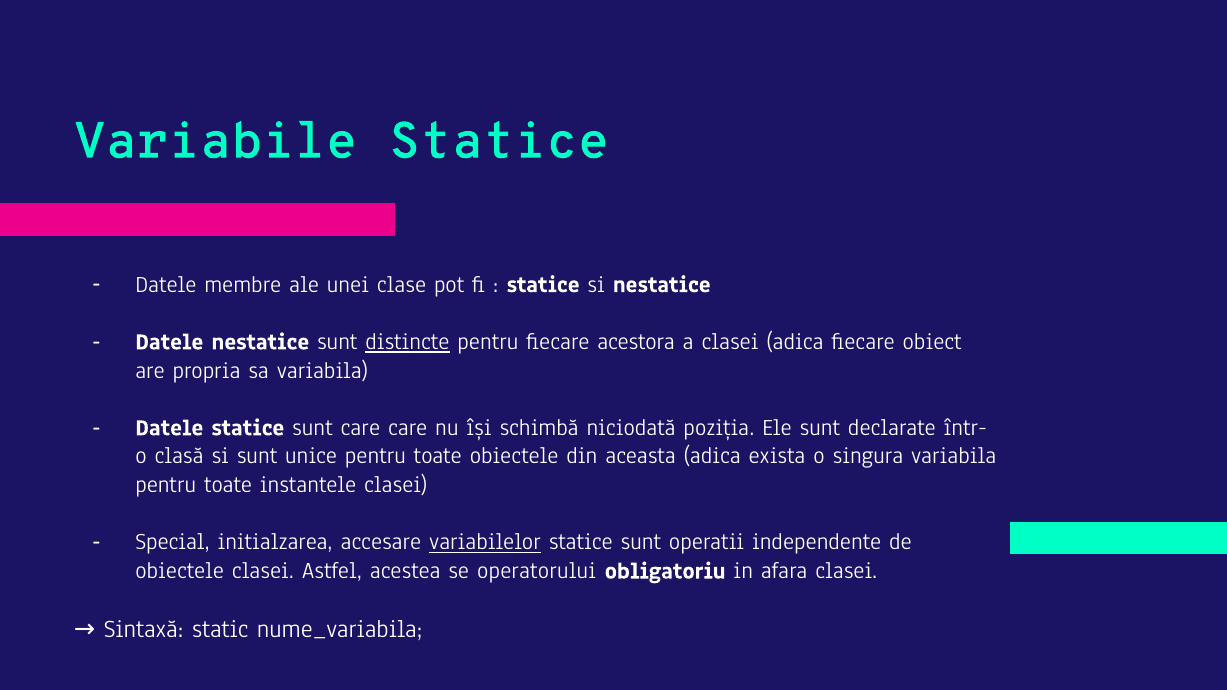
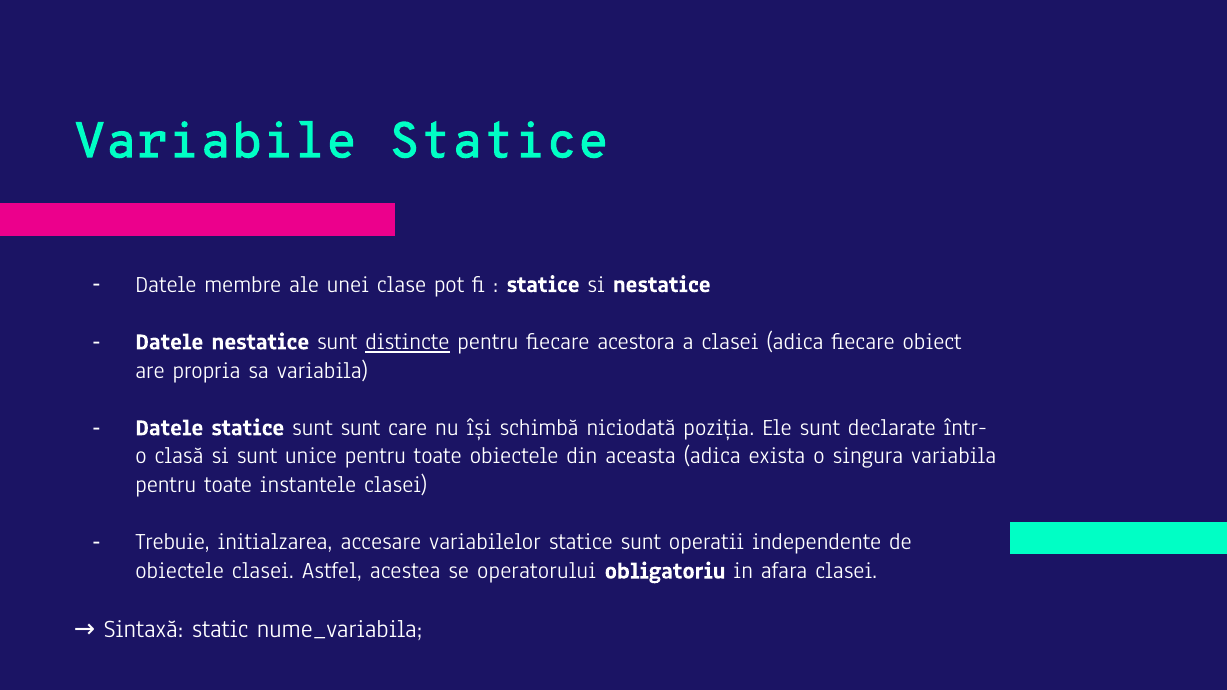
sunt care: care -> sunt (360, 428)
Special: Special -> Trebuie (173, 542)
variabilelor underline: present -> none (485, 542)
